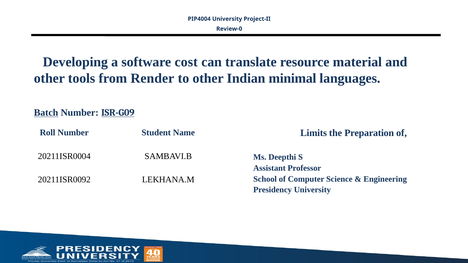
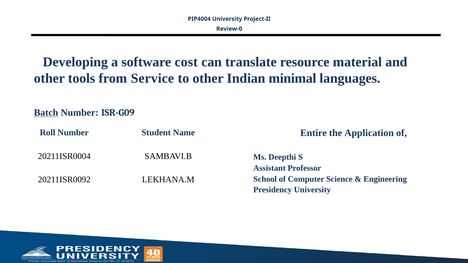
Render: Render -> Service (152, 78)
ISR-G09 underline: present -> none (118, 113)
Limits: Limits -> Entire (314, 133)
Preparation: Preparation -> Application (369, 133)
